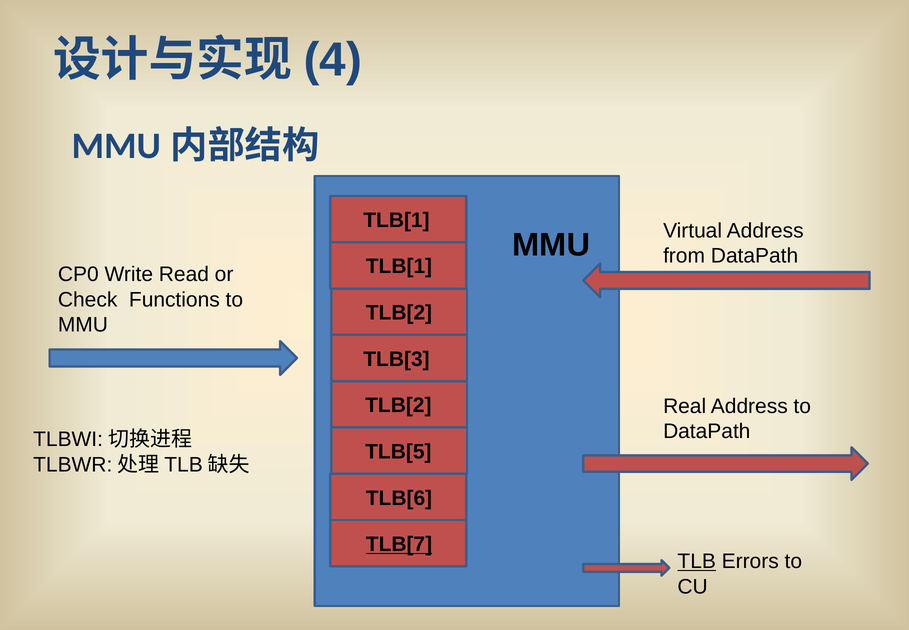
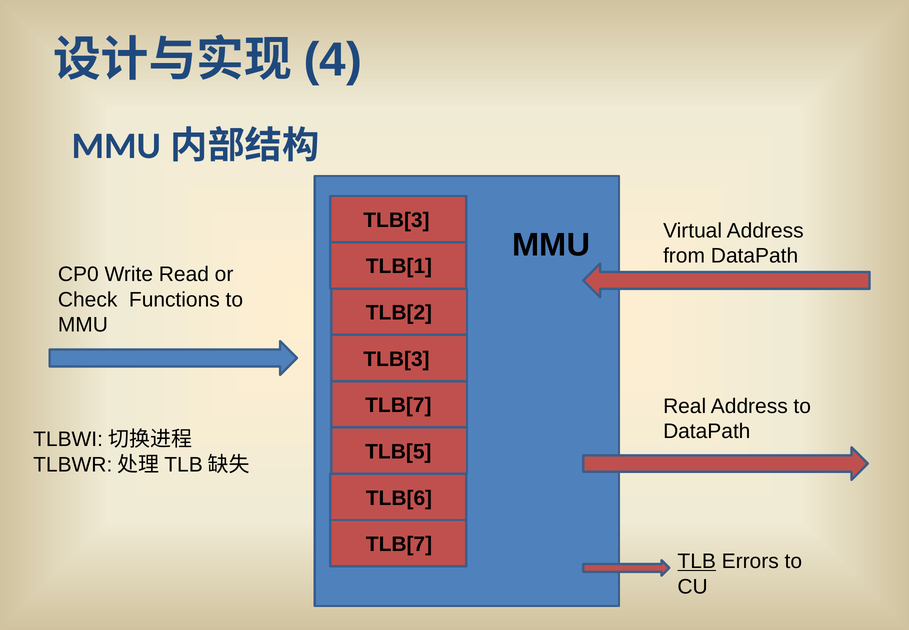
TLB[1: TLB[1 -> TLB[3 (396, 220)
TLB[2: TLB[2 -> TLB[7 (398, 405)
TLB[7 underline: present -> none (399, 544)
